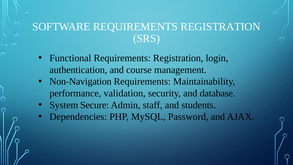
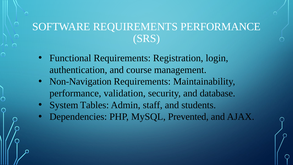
SOFTWARE REQUIREMENTS REGISTRATION: REGISTRATION -> PERFORMANCE (221, 27)
Secure: Secure -> Tables (95, 105)
Password: Password -> Prevented (188, 117)
